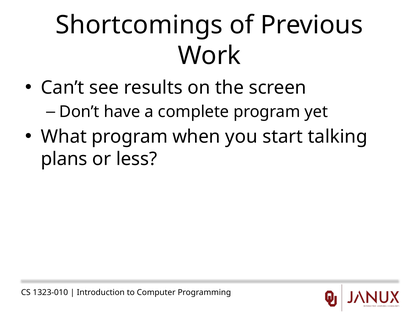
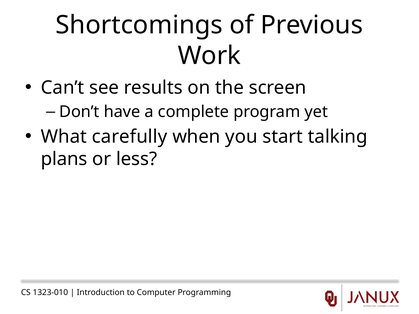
What program: program -> carefully (130, 137)
